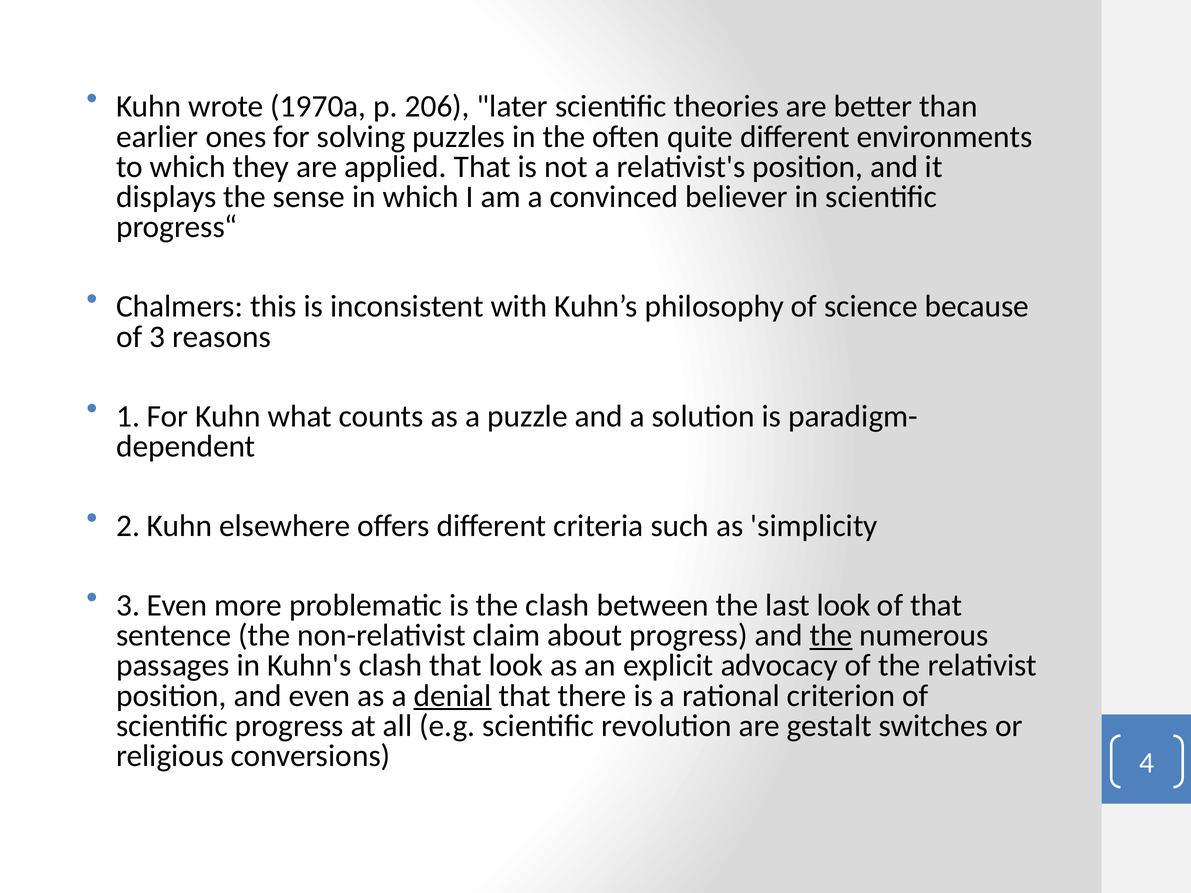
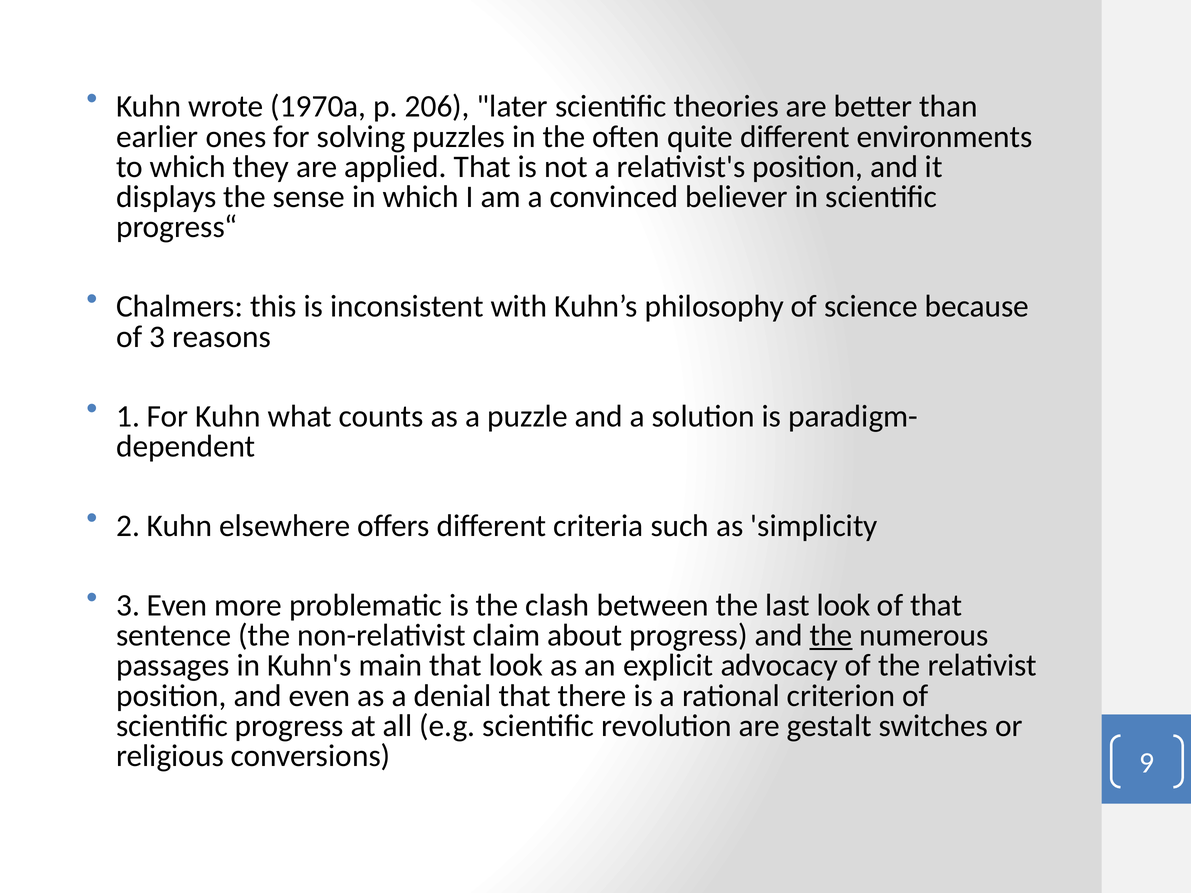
Kuhn's clash: clash -> main (390, 666)
denial underline: present -> none (453, 696)
4: 4 -> 9 (1147, 763)
